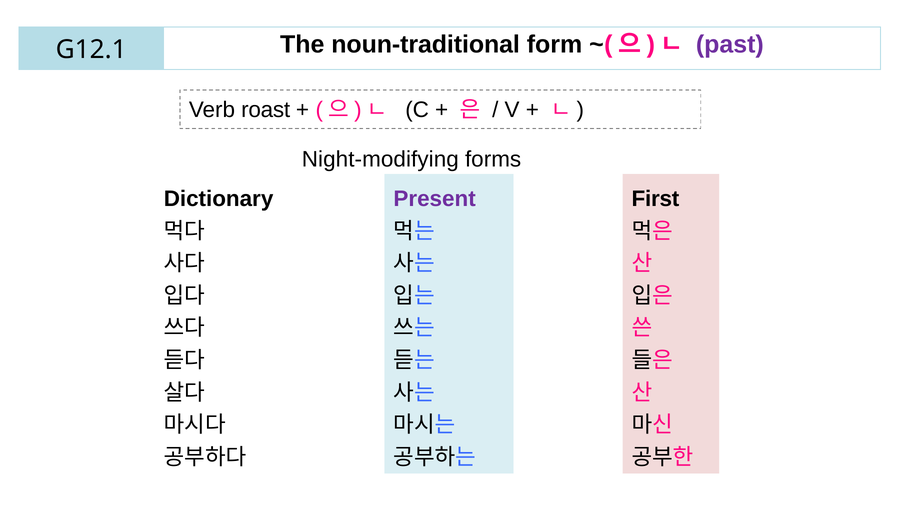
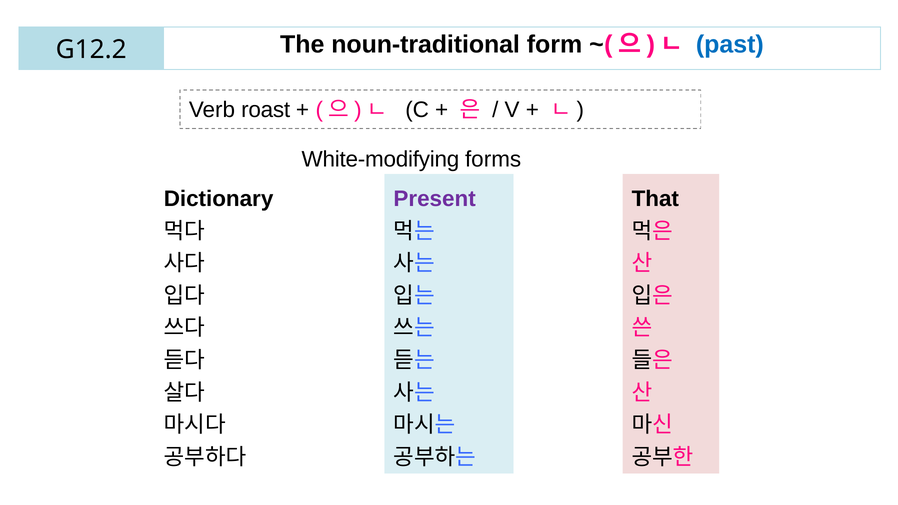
G12.1: G12.1 -> G12.2 (91, 50)
past colour: purple -> blue (730, 45)
Night-modifying: Night-modifying -> White-modifying (380, 159)
First: First -> That (655, 199)
